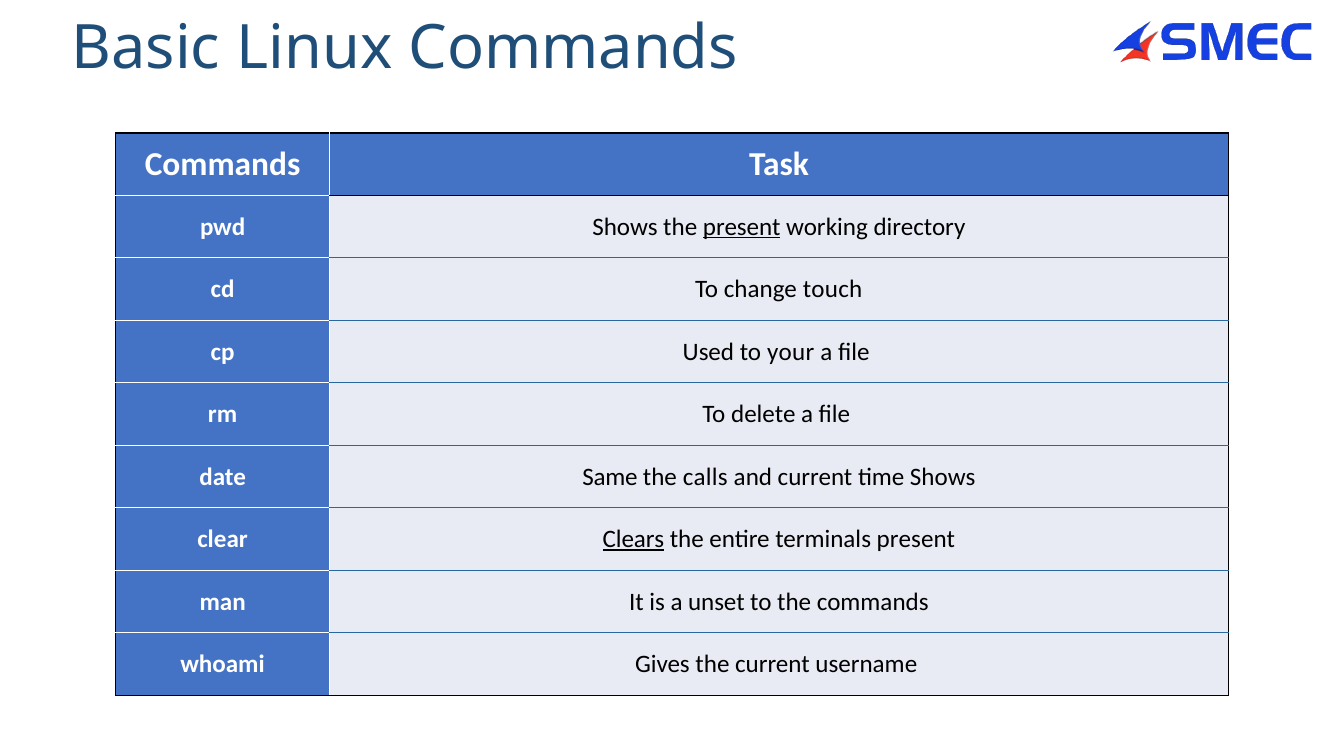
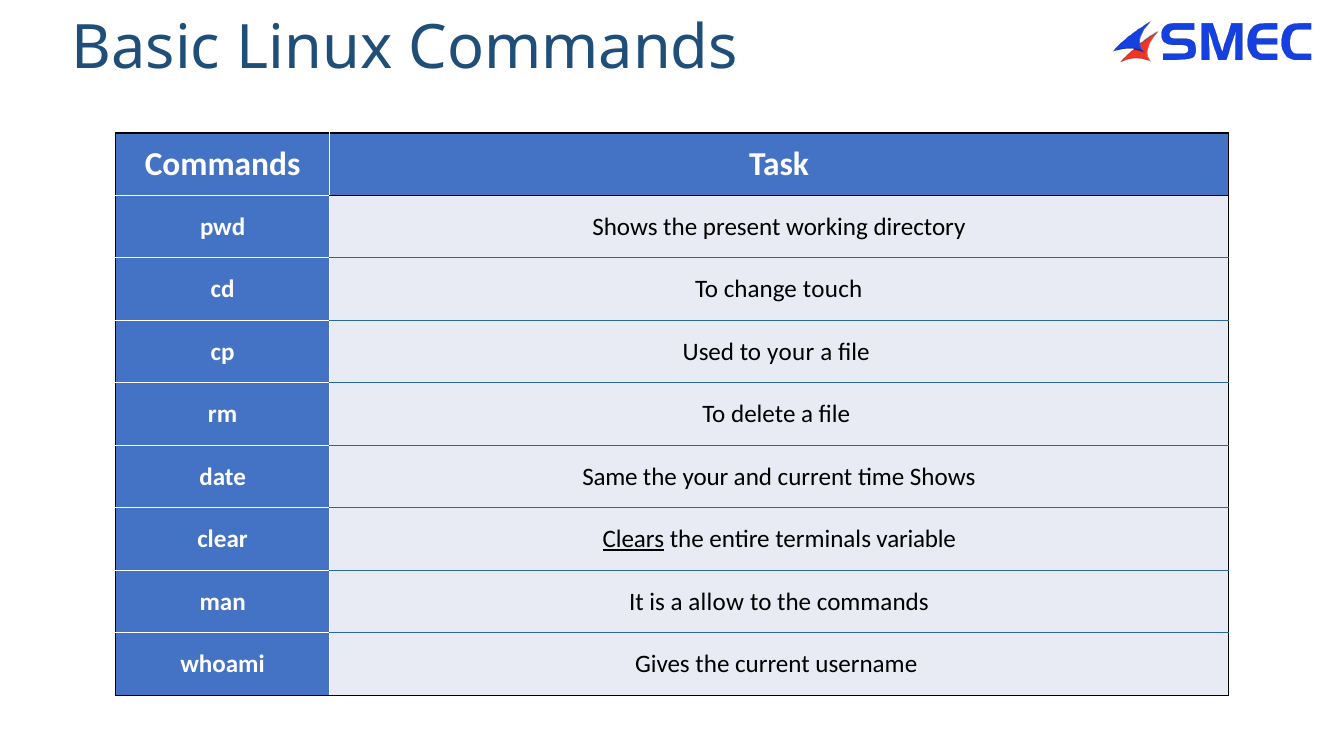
present underline: present -> none (742, 227)
the calls: calls -> your (706, 477)
terminals present: present -> variable (916, 539)
unset: unset -> allow (716, 602)
